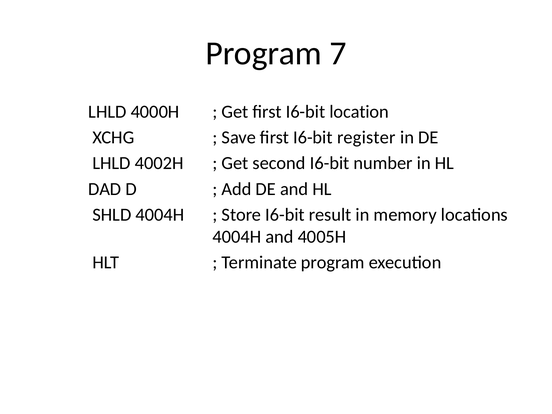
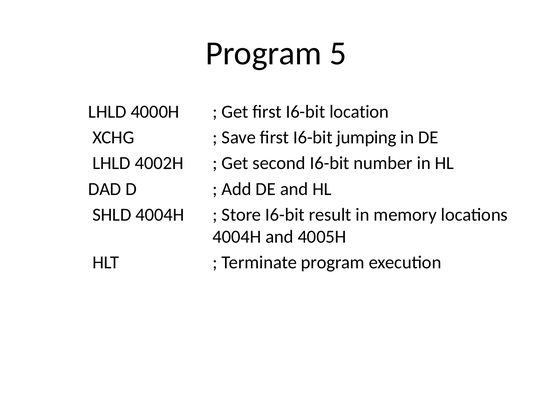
7: 7 -> 5 (338, 53)
register: register -> jumping (367, 137)
